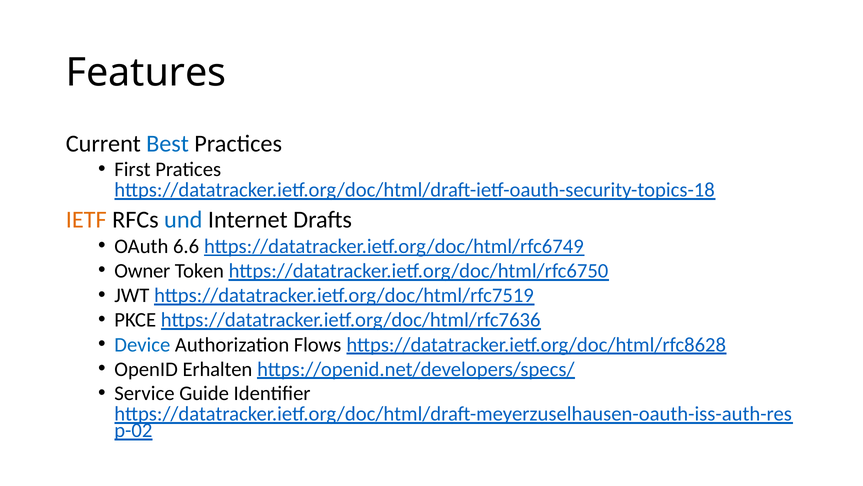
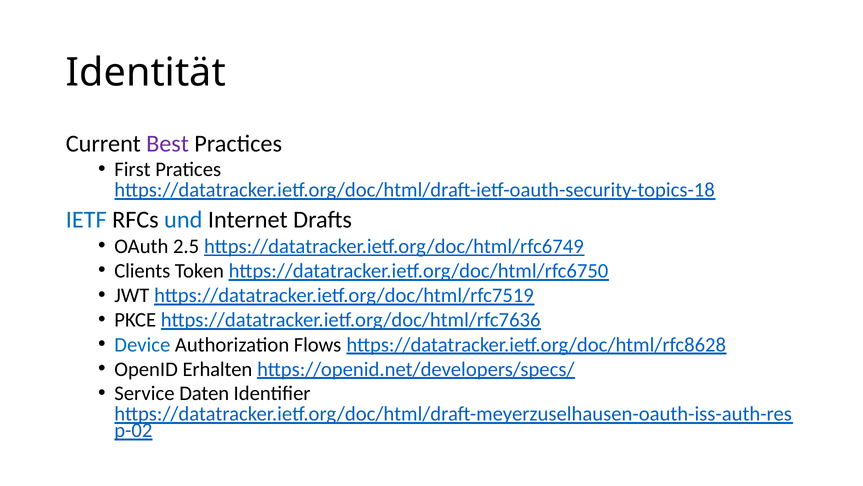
Features: Features -> Identität (146, 72)
Best colour: blue -> purple (168, 143)
IETF colour: orange -> blue (86, 220)
6.6: 6.6 -> 2.5 (186, 246)
Owner: Owner -> Clients (142, 271)
Guide: Guide -> Daten (204, 393)
